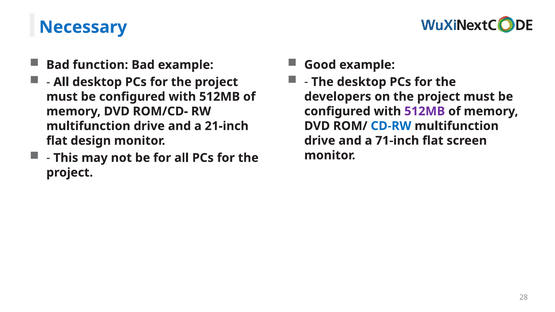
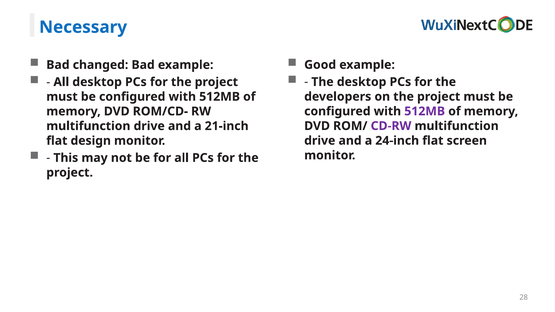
function: function -> changed (101, 65)
CD-RW colour: blue -> purple (391, 126)
71-inch: 71-inch -> 24-inch (397, 141)
